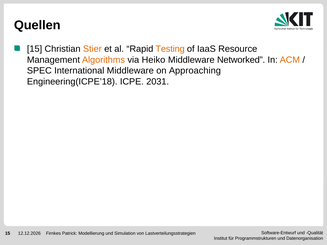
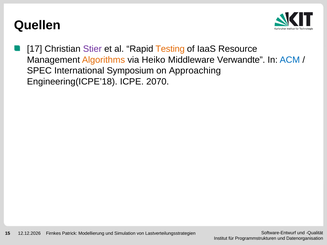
15: 15 -> 17 (35, 49)
Stier colour: orange -> purple (92, 49)
Networked: Networked -> Verwandte (241, 60)
ACM colour: orange -> blue (290, 60)
International Middleware: Middleware -> Symposium (130, 71)
2031: 2031 -> 2070 (158, 82)
